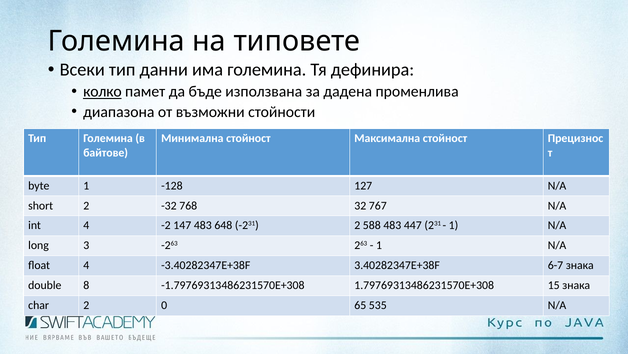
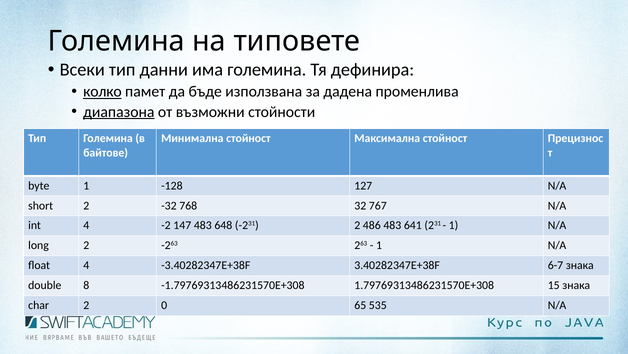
диапазона underline: none -> present (119, 112)
588: 588 -> 486 (372, 225)
447: 447 -> 641 (413, 225)
long 3: 3 -> 2 (86, 245)
